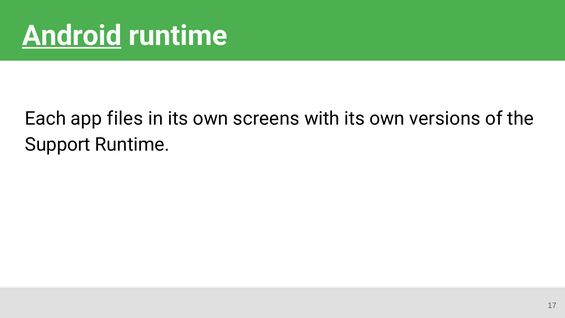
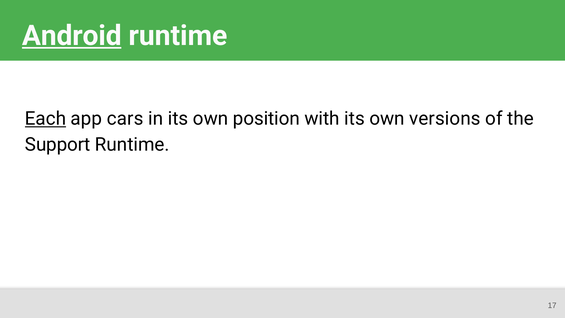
Each underline: none -> present (45, 119)
files: files -> cars (125, 119)
screens: screens -> position (266, 119)
